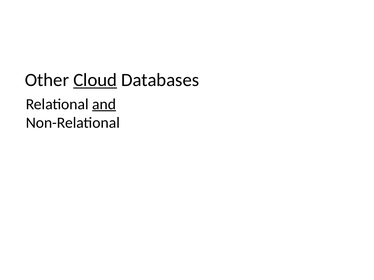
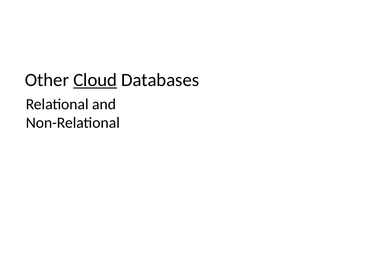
and underline: present -> none (104, 104)
